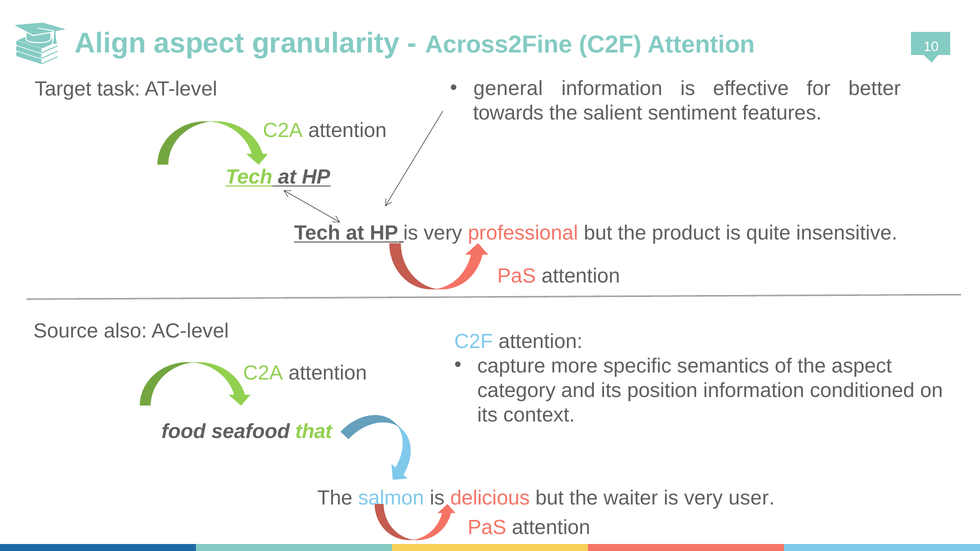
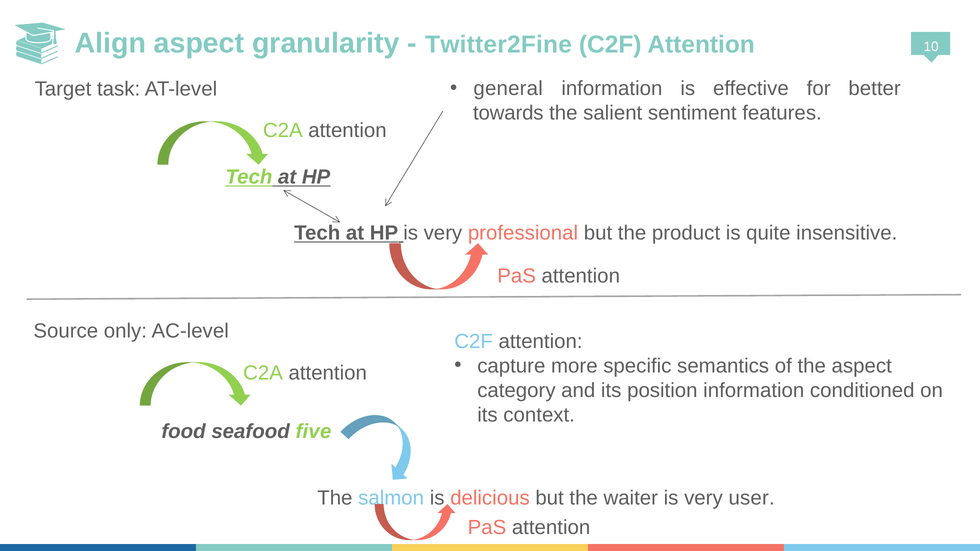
Across2Fine: Across2Fine -> Twitter2Fine (499, 45)
also: also -> only (125, 331)
that: that -> five (314, 432)
